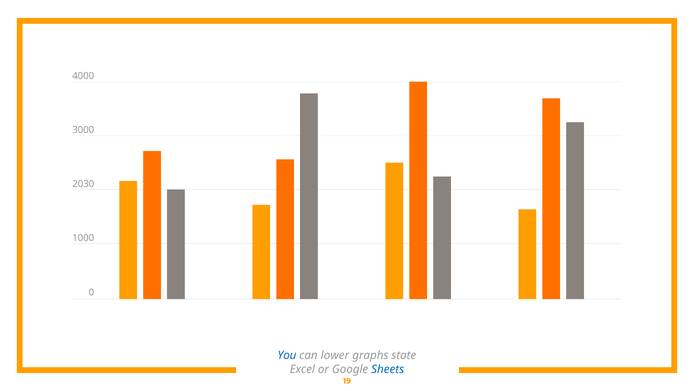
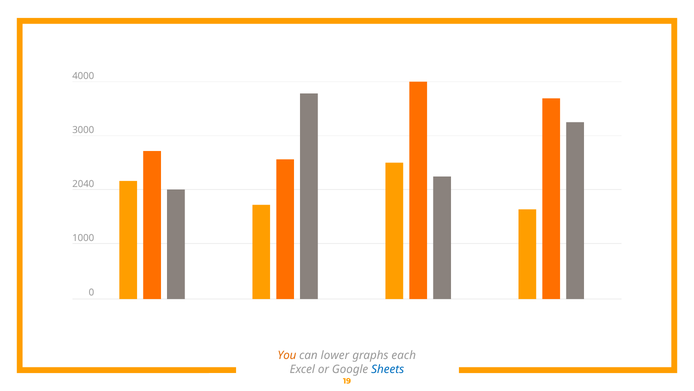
2030: 2030 -> 2040 (83, 184)
You colour: blue -> orange (287, 355)
state: state -> each (404, 355)
